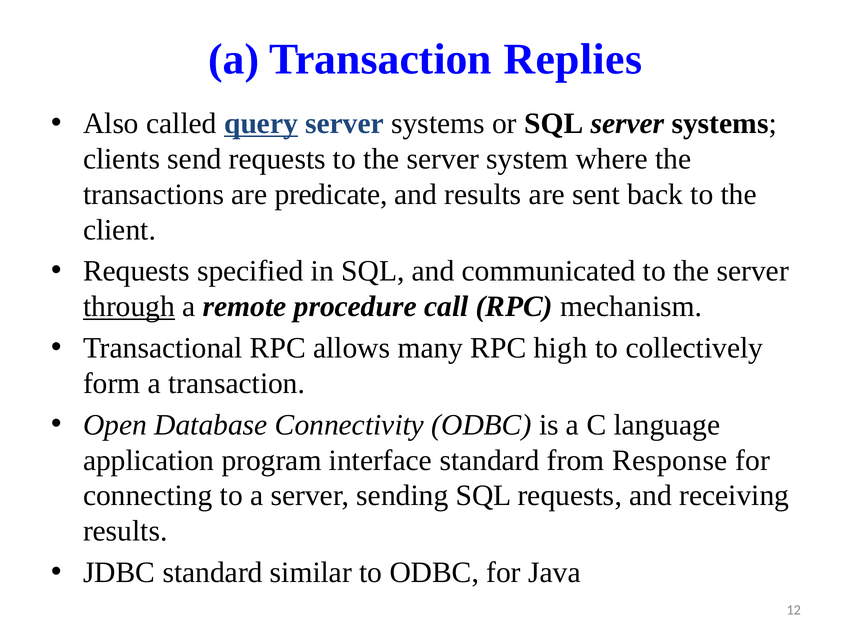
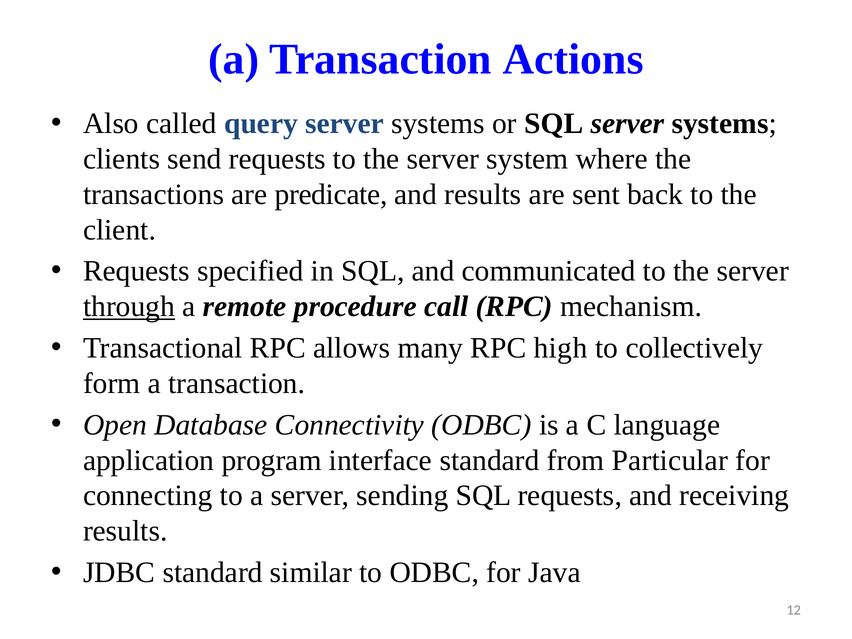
Replies: Replies -> Actions (573, 59)
query underline: present -> none (261, 123)
Response: Response -> Particular (670, 460)
